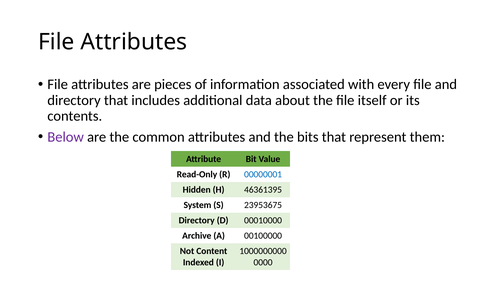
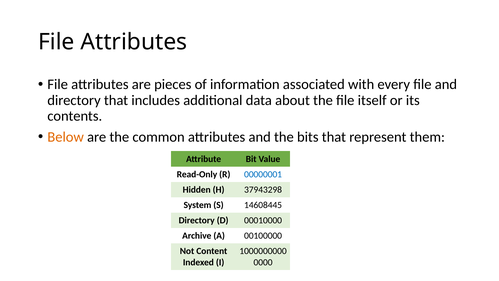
Below colour: purple -> orange (66, 137)
46361395: 46361395 -> 37943298 (263, 189)
23953675: 23953675 -> 14608445 (263, 205)
